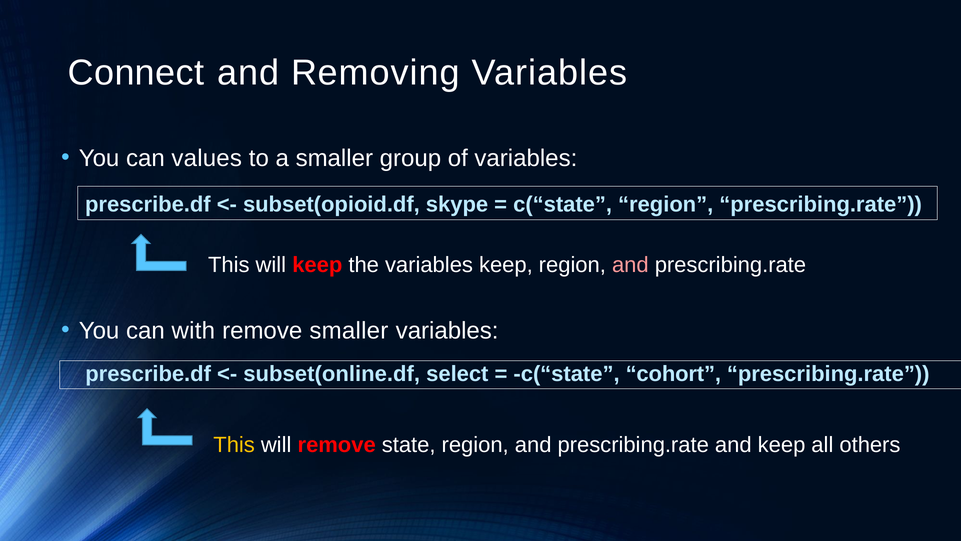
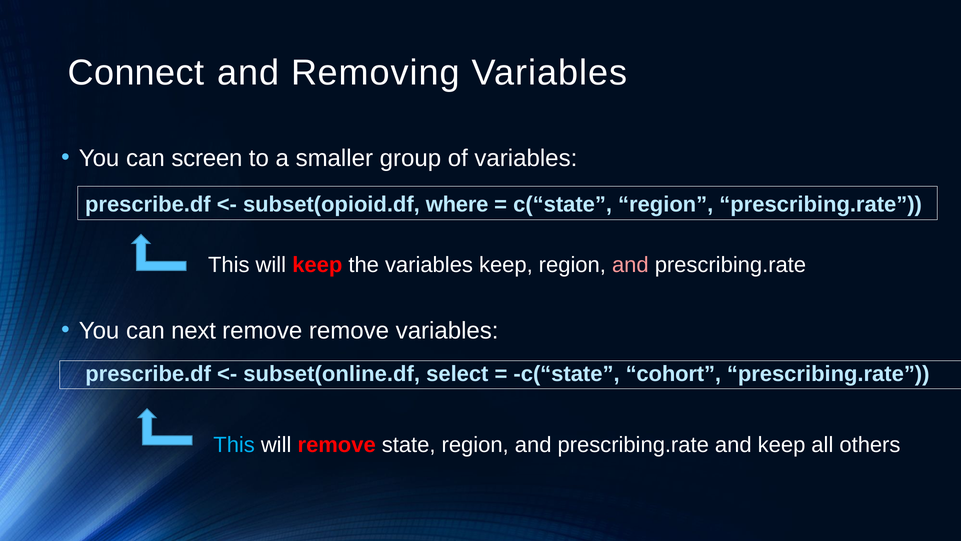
values: values -> screen (207, 158)
skype: skype -> where (457, 205)
with: with -> next (194, 331)
remove smaller: smaller -> remove (349, 331)
This colour: yellow -> light blue (234, 445)
